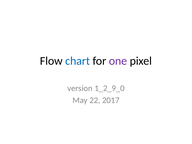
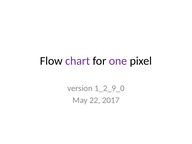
chart colour: blue -> purple (78, 61)
